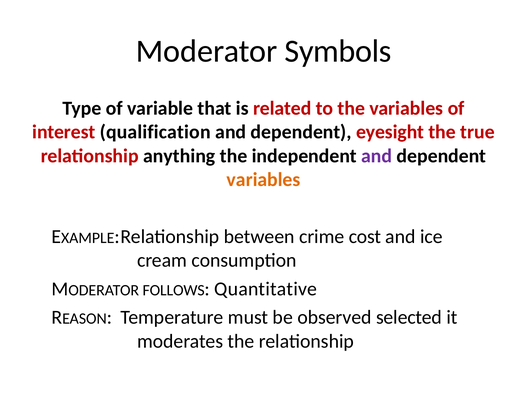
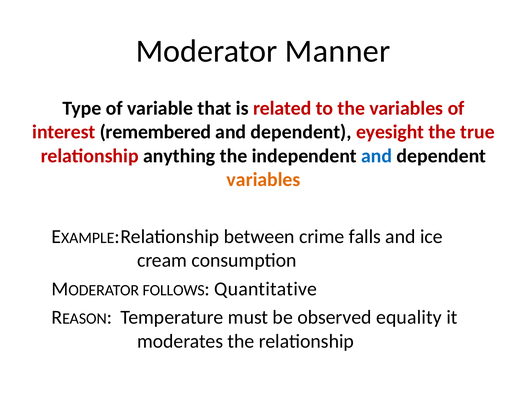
Symbols: Symbols -> Manner (338, 51)
qualification: qualification -> remembered (155, 132)
and colour: purple -> blue (377, 156)
cost: cost -> falls (365, 236)
selected: selected -> equality (409, 317)
